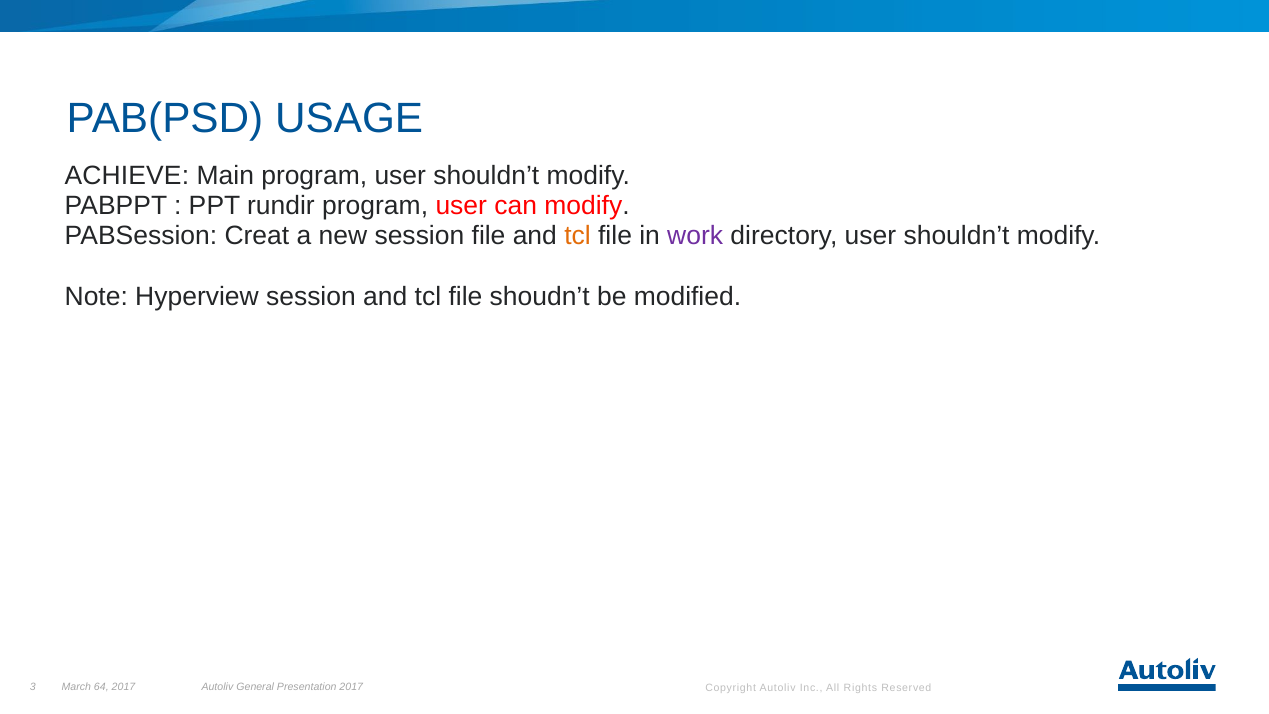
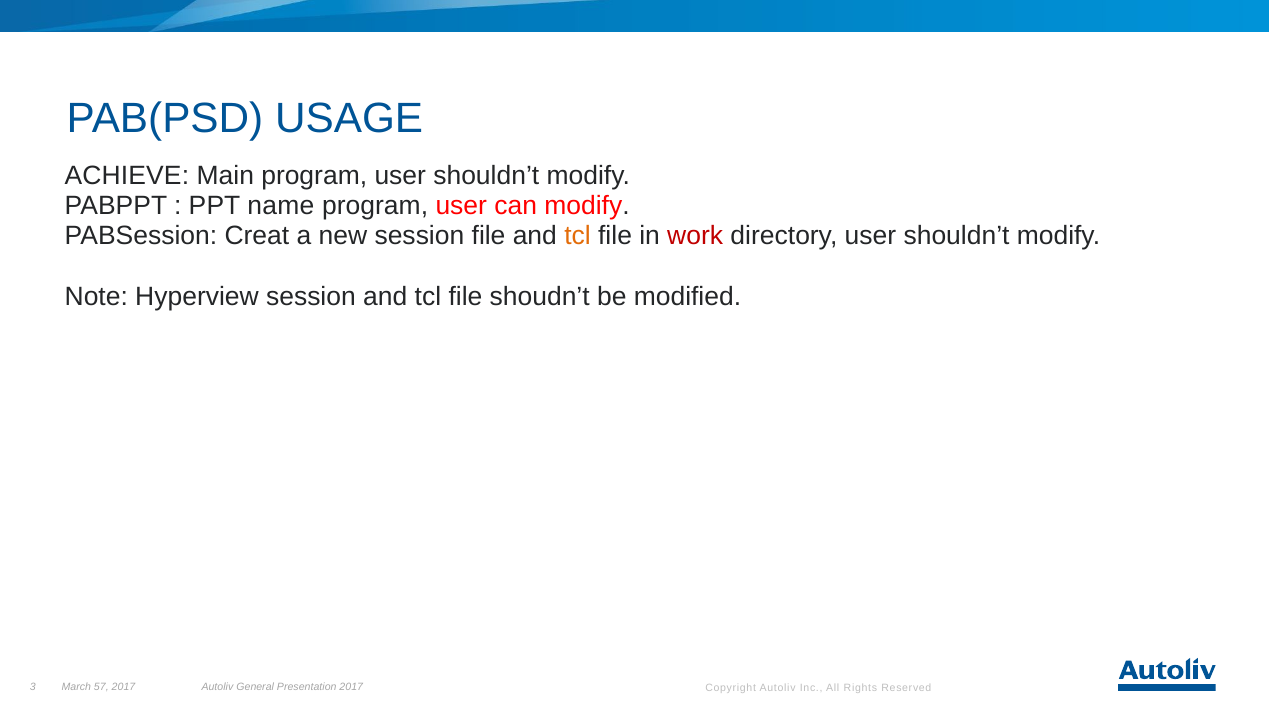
rundir: rundir -> name (281, 206)
work colour: purple -> red (695, 236)
64: 64 -> 57 (101, 686)
